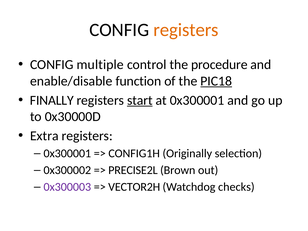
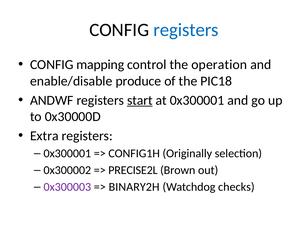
registers colour: orange -> blue (186, 30)
multiple: multiple -> mapping (100, 65)
procedure: procedure -> operation (219, 65)
function: function -> produce (138, 81)
PIC18 underline: present -> none (216, 81)
FINALLY: FINALLY -> ANDWF (52, 100)
VECTOR2H: VECTOR2H -> BINARY2H (134, 187)
